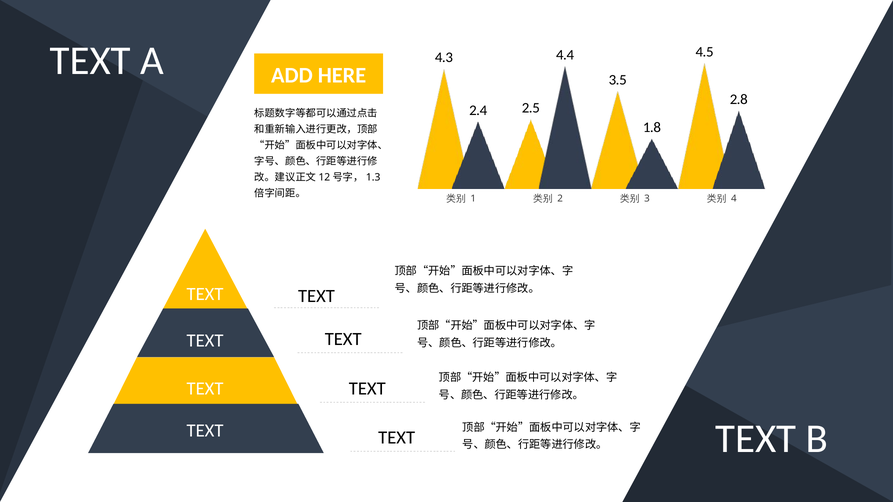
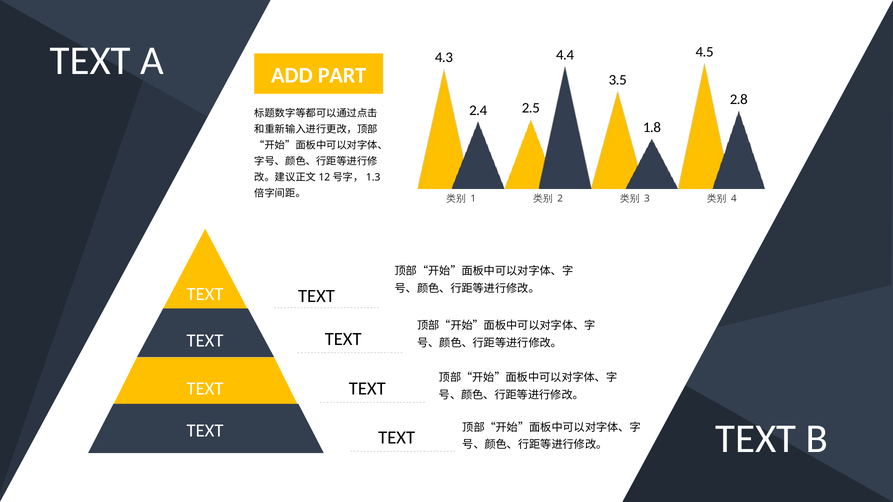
HERE: HERE -> PART (342, 75)
